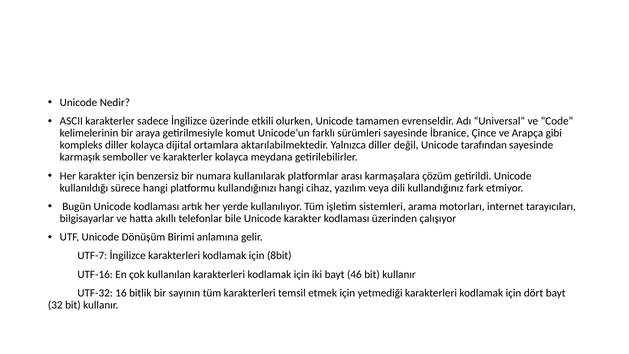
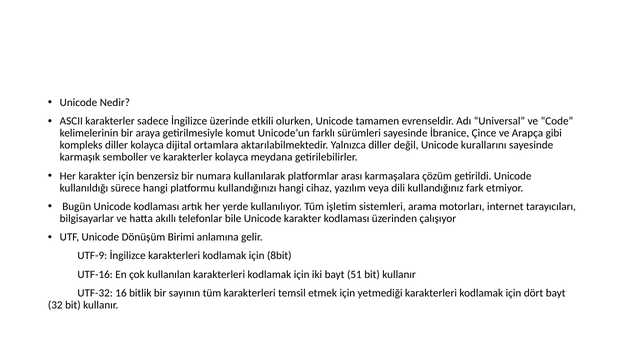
tarafından: tarafından -> kurallarını (484, 145)
UTF-7: UTF-7 -> UTF-9 (92, 256)
46: 46 -> 51 (354, 274)
